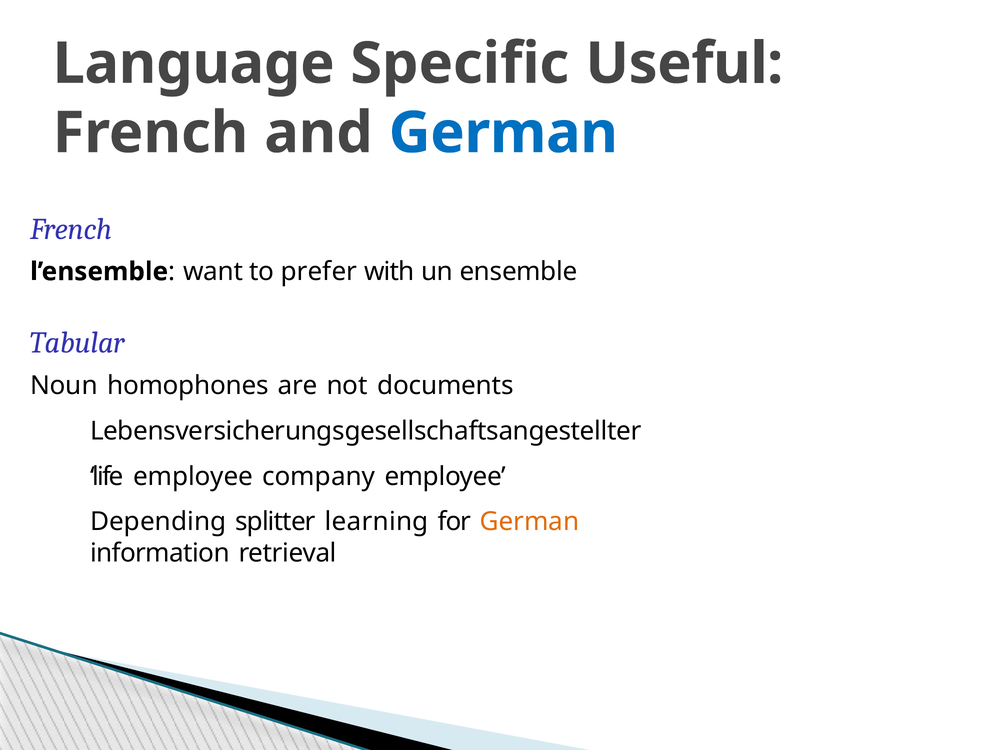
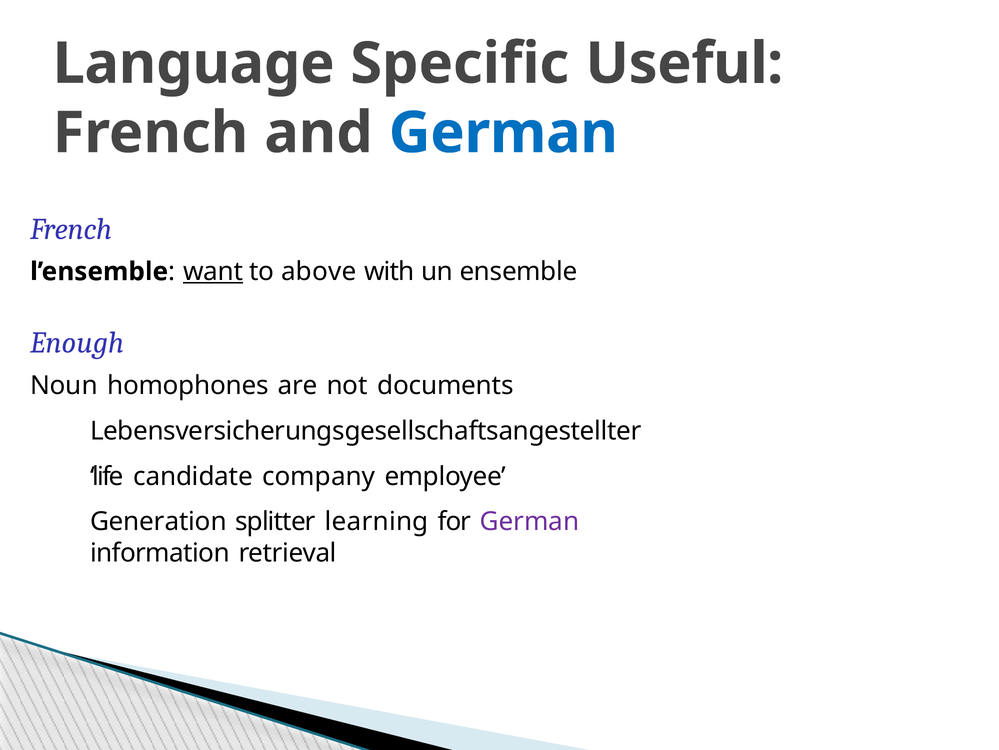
want underline: none -> present (213, 272)
prefer: prefer -> above (319, 272)
Tabular: Tabular -> Enough (77, 343)
life employee: employee -> candidate (193, 476)
Depending: Depending -> Generation (158, 522)
German colour: orange -> purple (529, 522)
